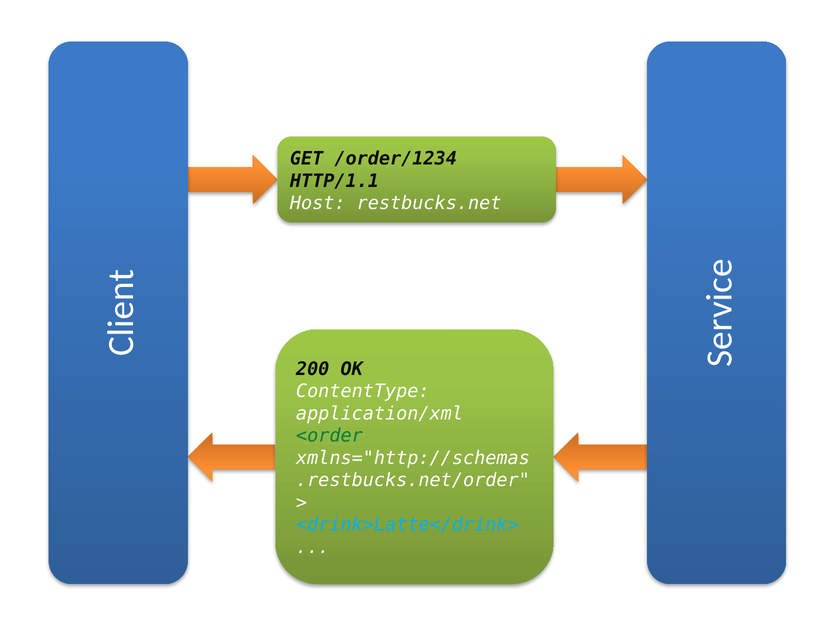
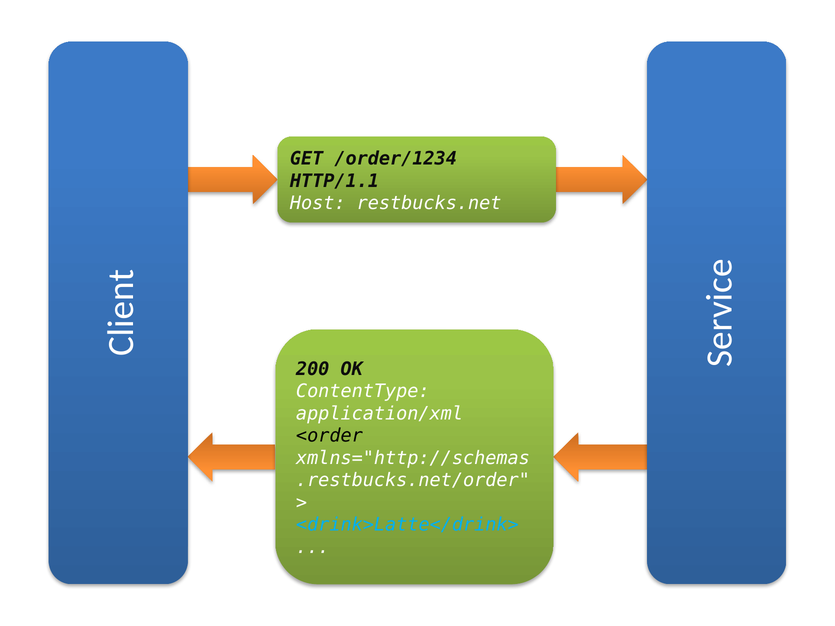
<order colour: green -> black (329, 436)
